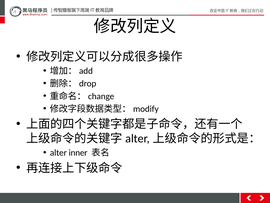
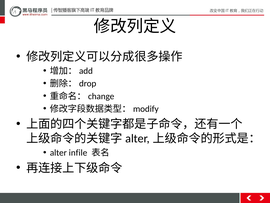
inner: inner -> infile (78, 152)
